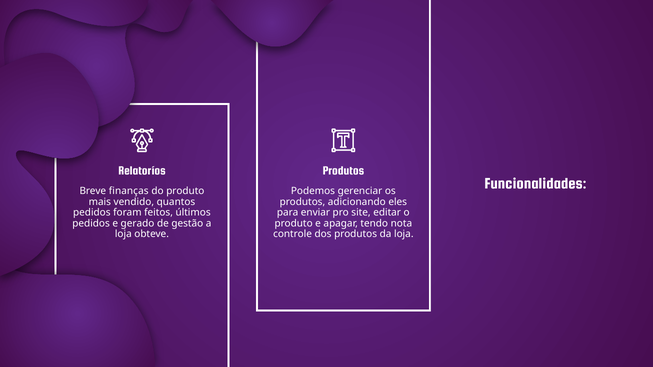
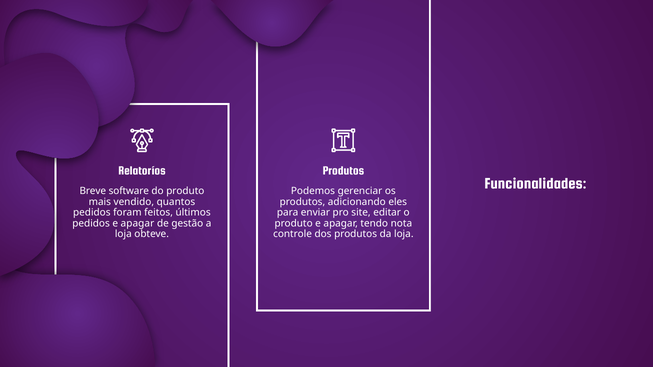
finanças: finanças -> software (129, 191)
pedidos e gerado: gerado -> apagar (137, 223)
